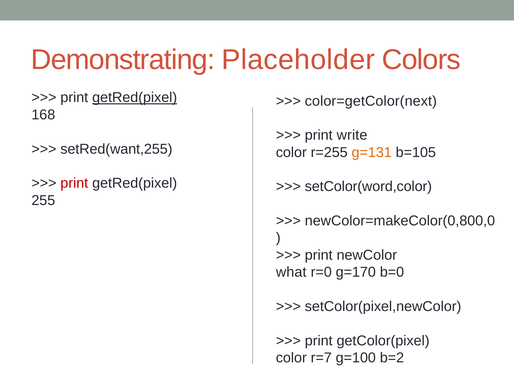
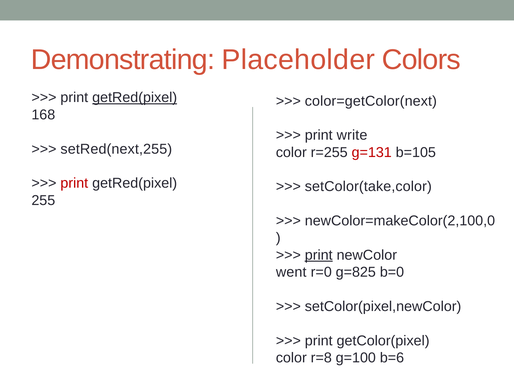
setRed(want,255: setRed(want,255 -> setRed(next,255 (116, 149)
g=131 colour: orange -> red (372, 153)
setColor(word,color: setColor(word,color -> setColor(take,color (368, 187)
newColor=makeColor(0,800,0: newColor=makeColor(0,800,0 -> newColor=makeColor(2,100,0 (400, 221)
print underline: none -> present (319, 255)
what: what -> went (291, 273)
g=170: g=170 -> g=825 (356, 273)
r=7: r=7 -> r=8 (321, 358)
b=2: b=2 -> b=6 (392, 358)
